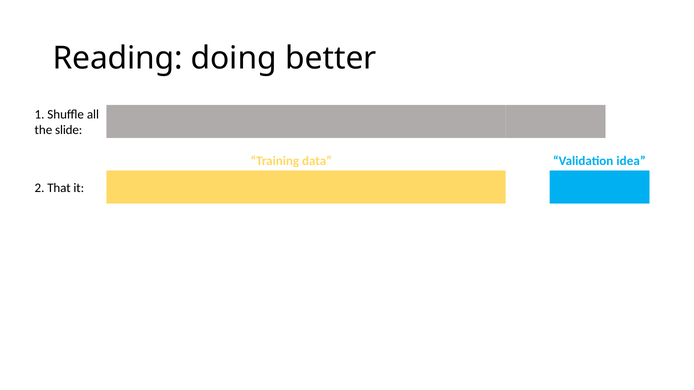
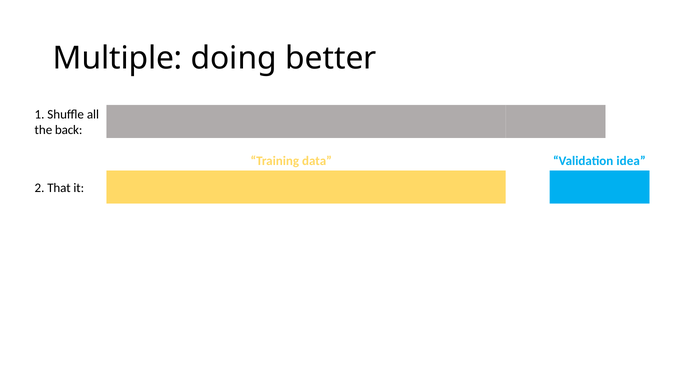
Reading: Reading -> Multiple (118, 58)
slide: slide -> back (69, 130)
